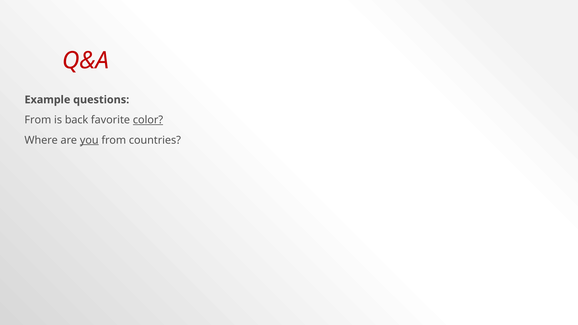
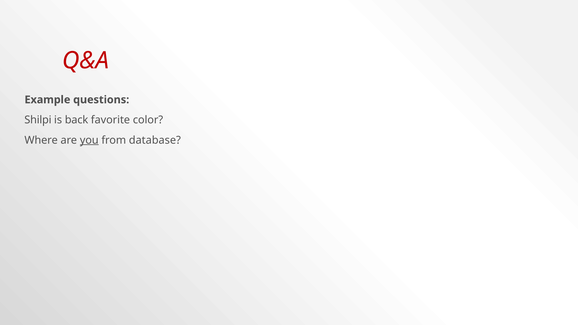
From: From -> Shilpi (38, 120)
color underline: present -> none (148, 120)
countries: countries -> database (155, 140)
